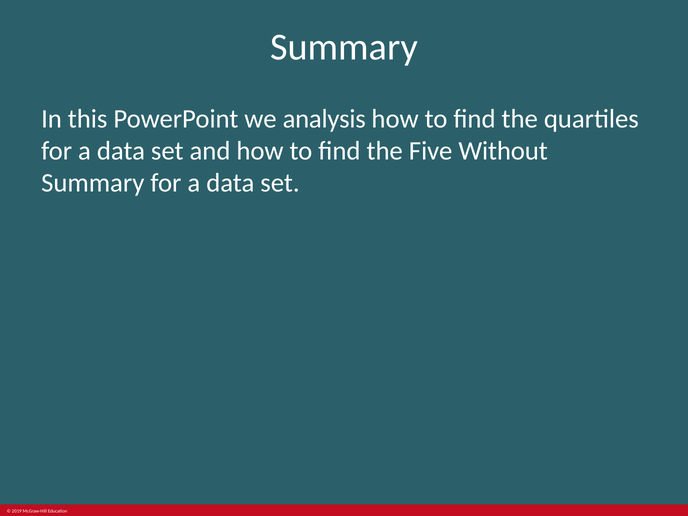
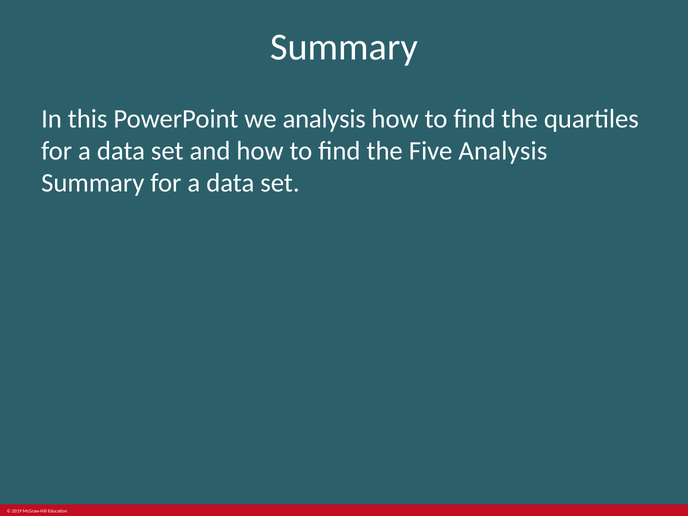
Five Without: Without -> Analysis (503, 151)
